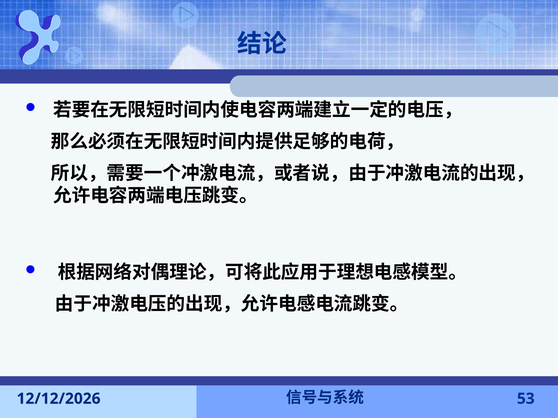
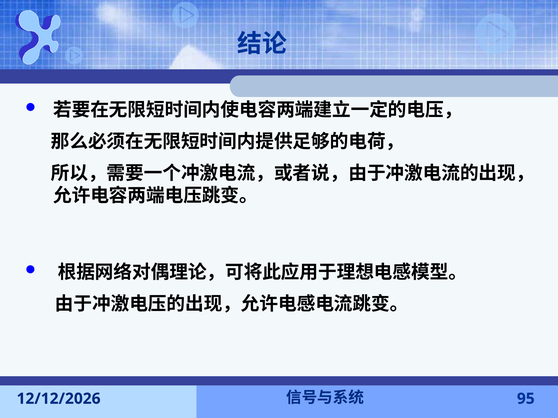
53: 53 -> 95 (526, 399)
